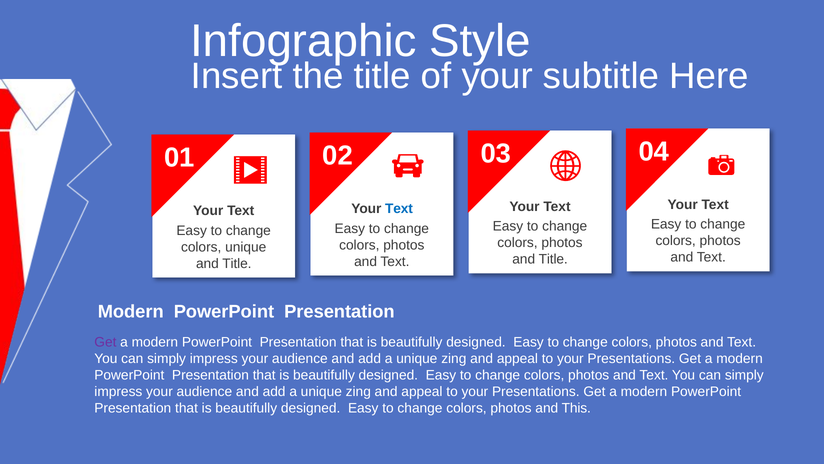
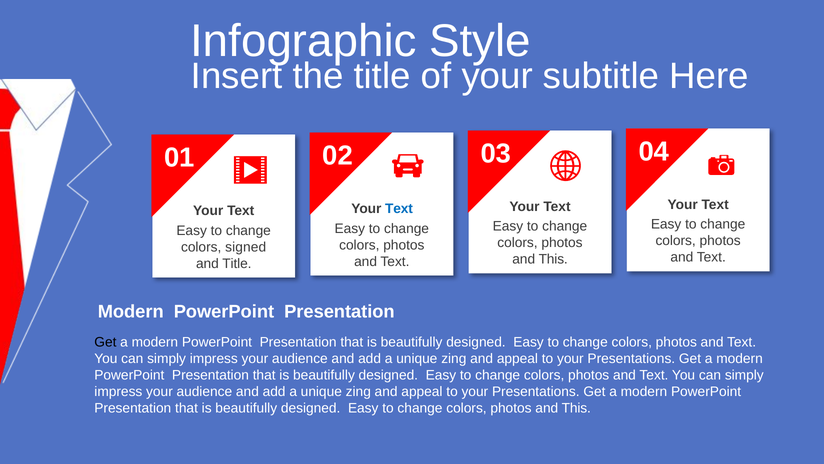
colors unique: unique -> signed (246, 247)
Title: Title -> This (553, 259)
Get colour: purple -> black (105, 342)
